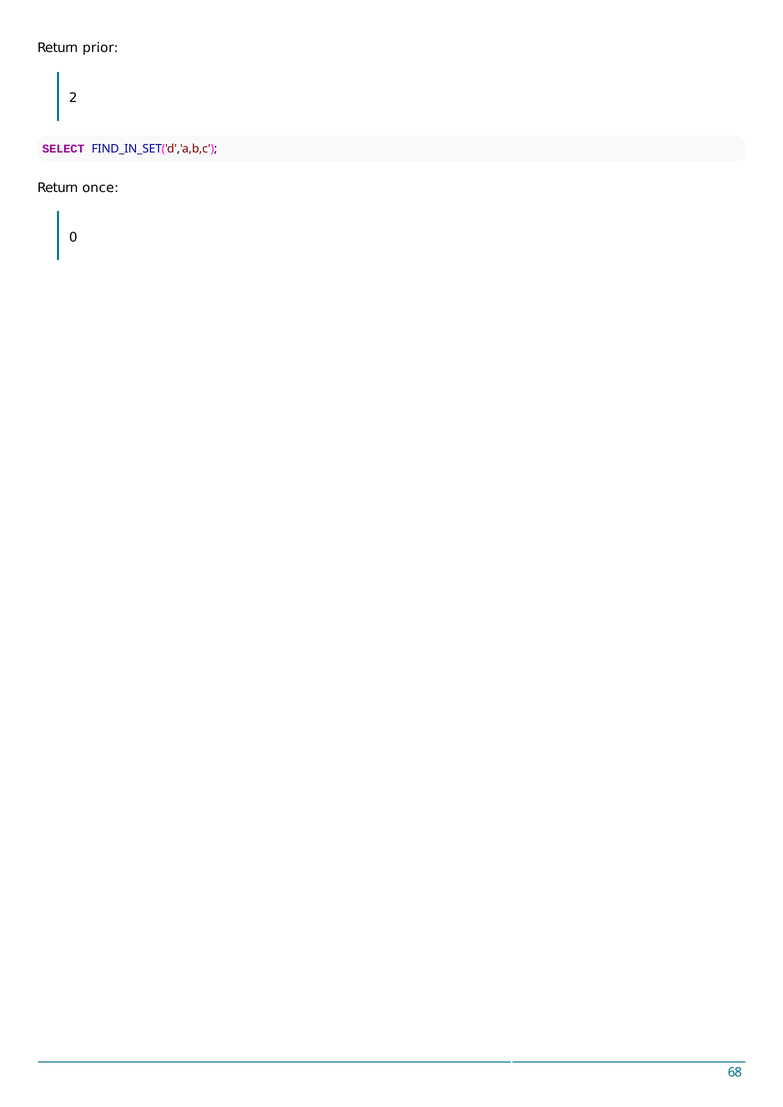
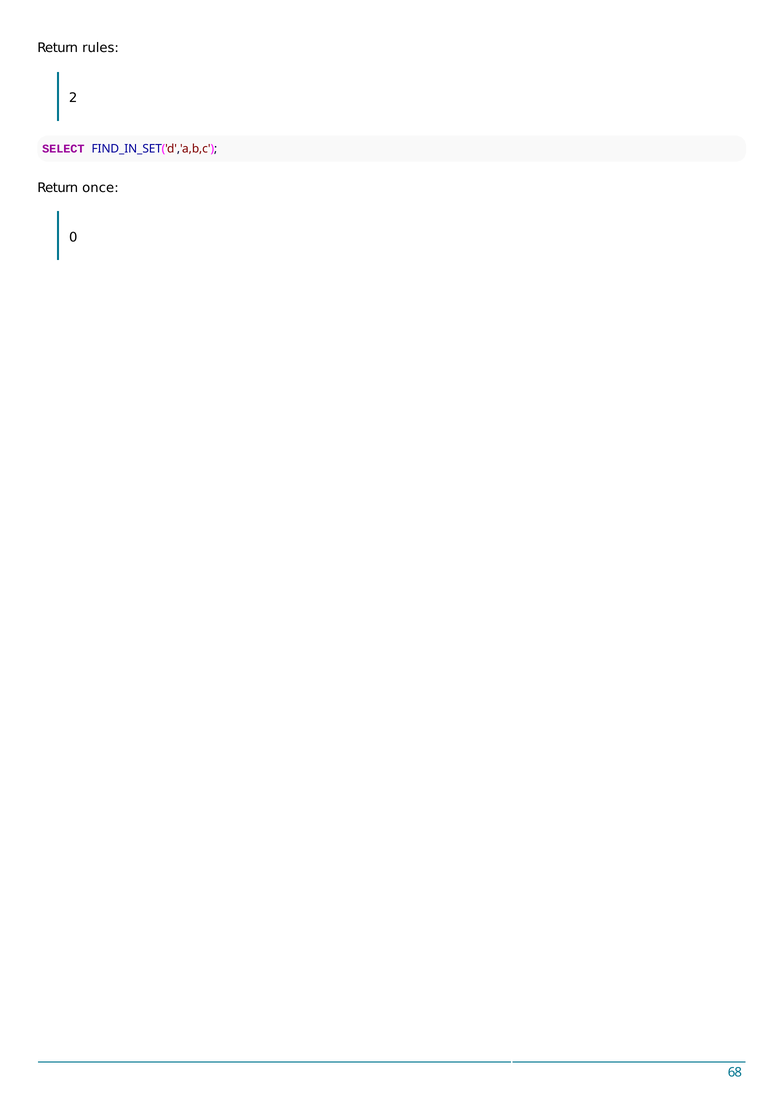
prior: prior -> rules (100, 48)
